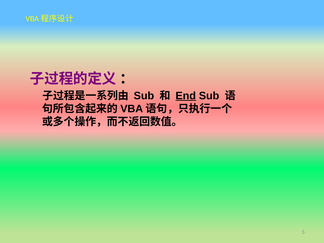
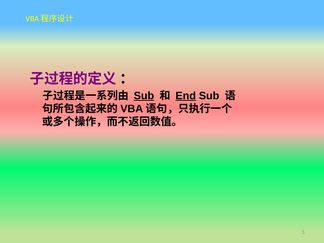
Sub underline: none -> present (144, 96)
